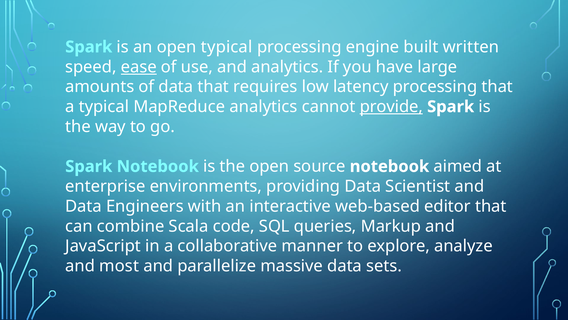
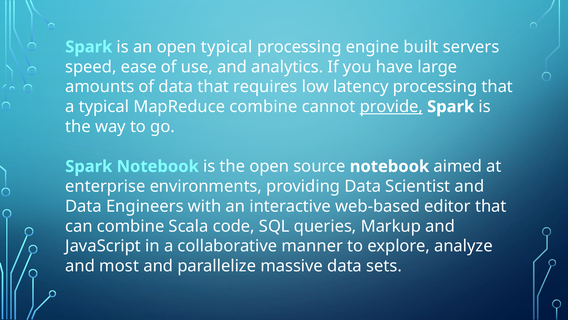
written: written -> servers (471, 47)
ease underline: present -> none (139, 67)
MapReduce analytics: analytics -> combine (263, 107)
